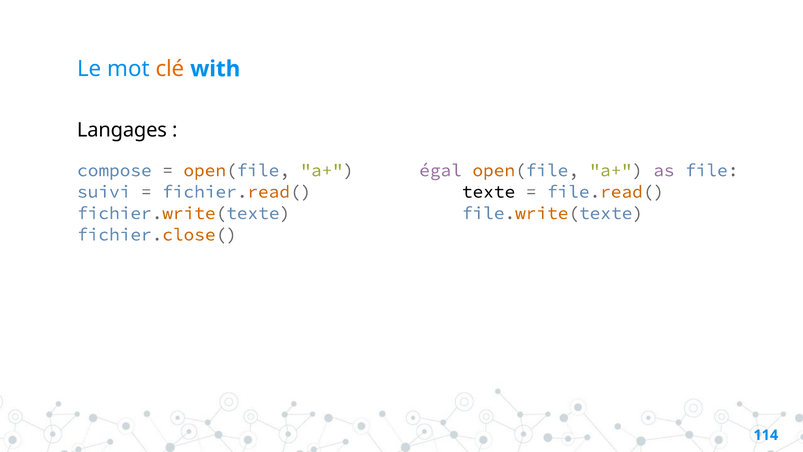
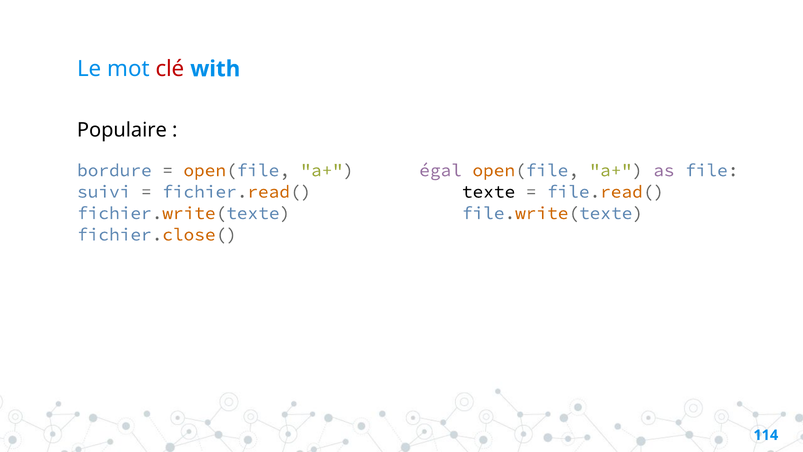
clé colour: orange -> red (170, 69)
Langages: Langages -> Populaire (122, 130)
compose: compose -> bordure (114, 170)
